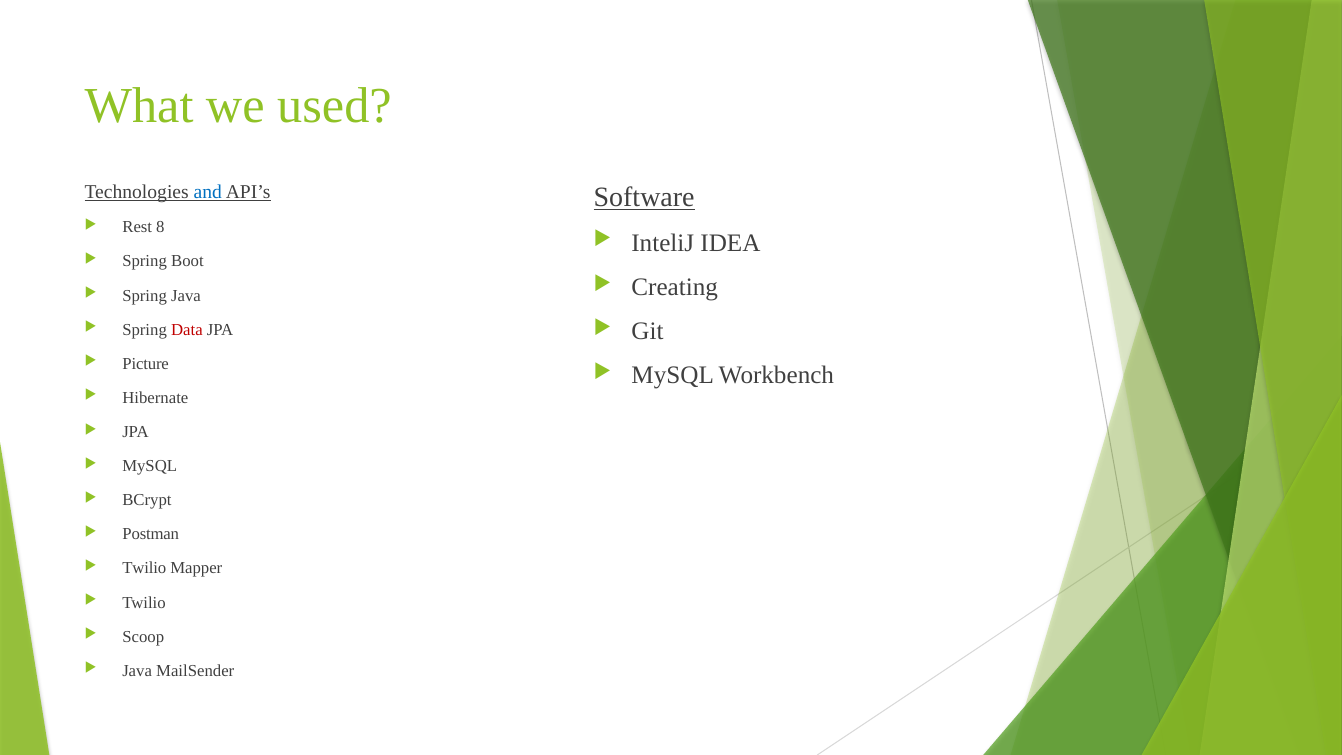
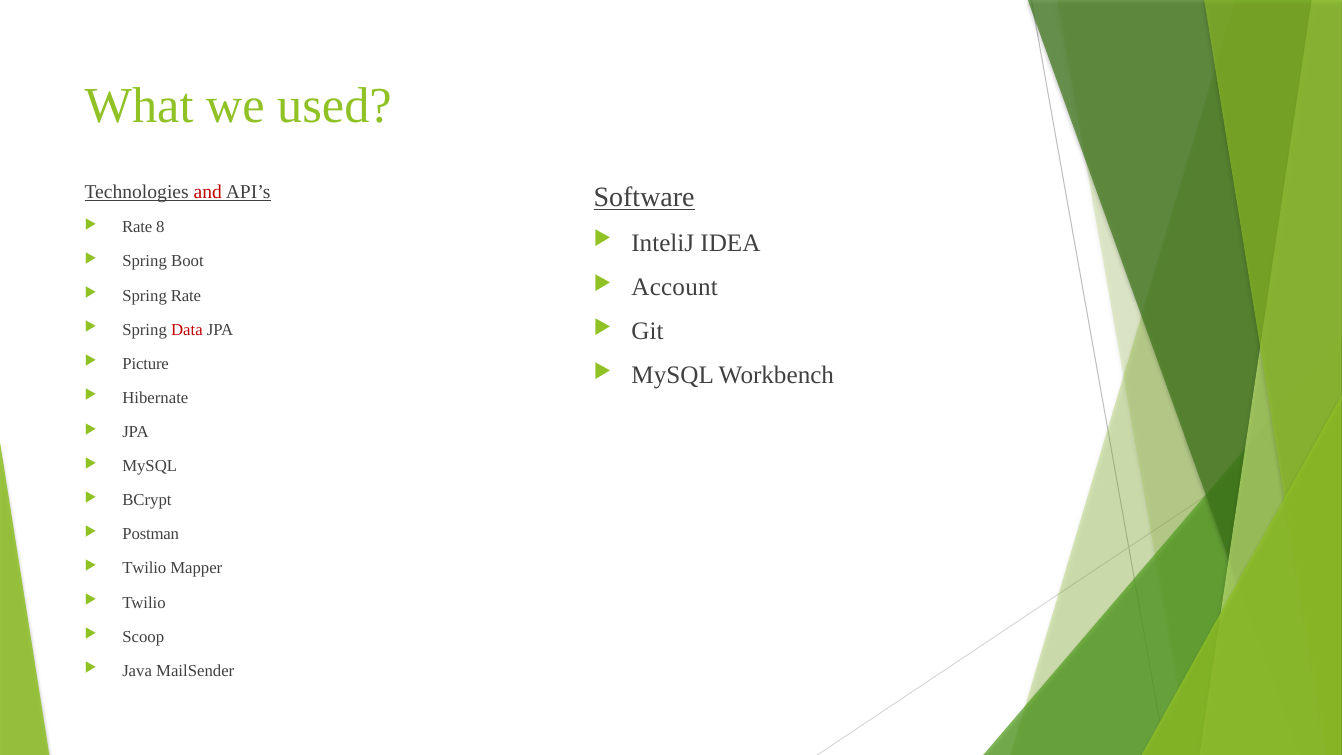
and colour: blue -> red (208, 192)
Rest: Rest -> Rate (137, 227)
Creating: Creating -> Account (675, 287)
Spring Java: Java -> Rate (186, 295)
